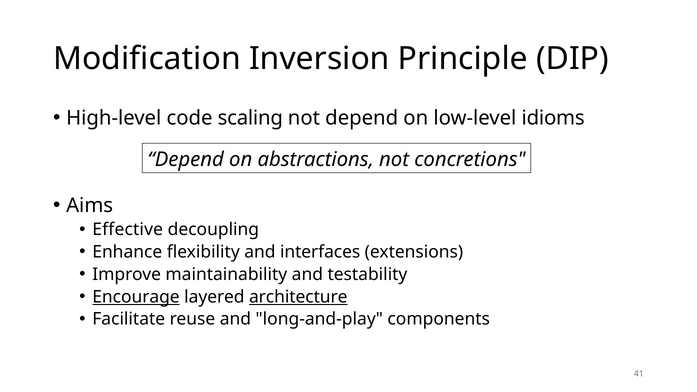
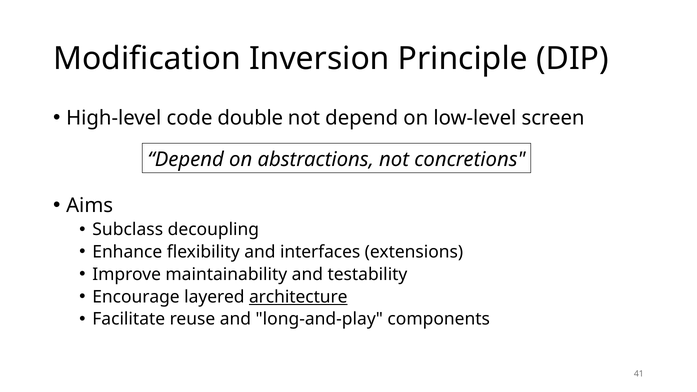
scaling: scaling -> double (250, 118)
idioms: idioms -> screen (553, 118)
Effective: Effective -> Subclass (128, 230)
Encourage underline: present -> none (136, 297)
